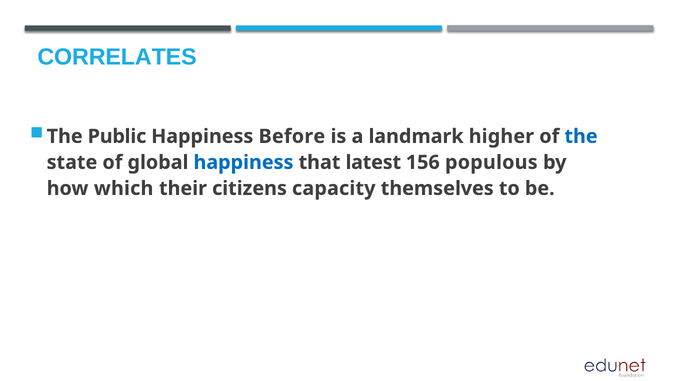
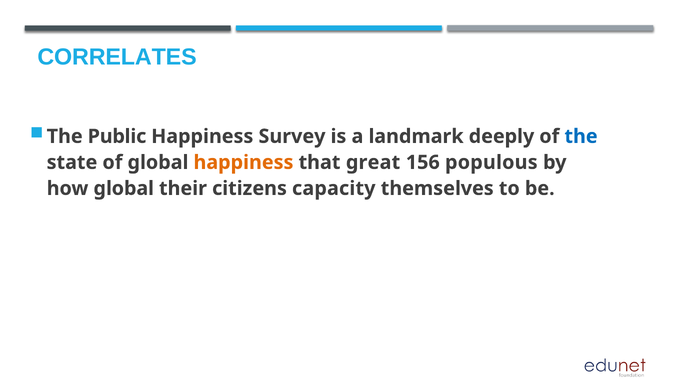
Before: Before -> Survey (292, 136)
higher: higher -> deeply (501, 136)
happiness colour: blue -> orange (243, 163)
latest: latest -> great (373, 163)
how which: which -> global (124, 189)
